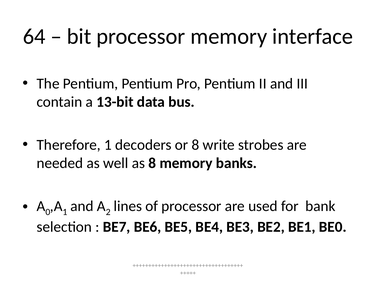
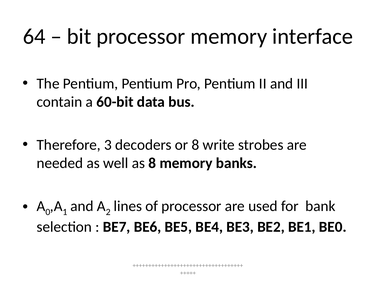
13-bit: 13-bit -> 60-bit (115, 102)
Therefore 1: 1 -> 3 (108, 145)
